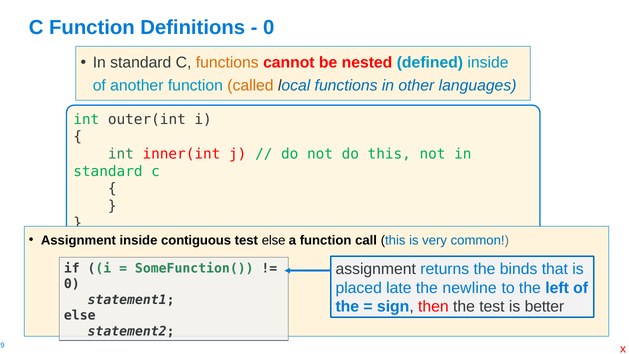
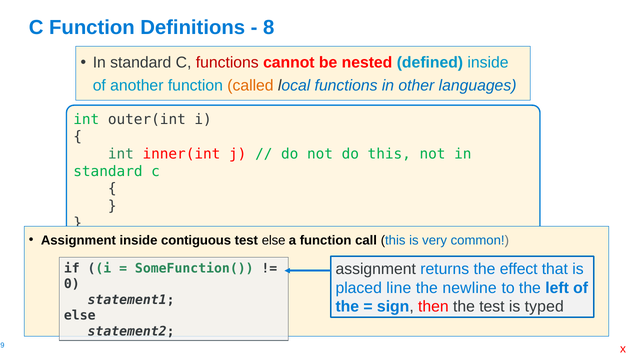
0: 0 -> 8 (269, 28)
functions colour: orange -> red (227, 63)
binds: binds -> effect (519, 269)
late: late -> line (399, 288)
better: better -> typed (544, 307)
